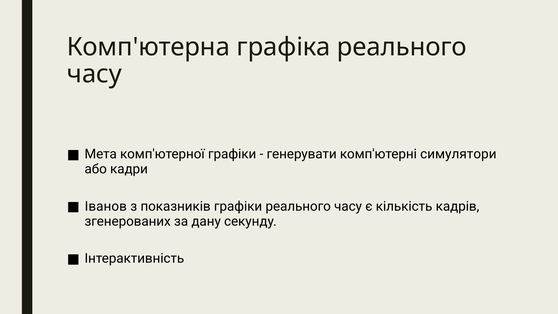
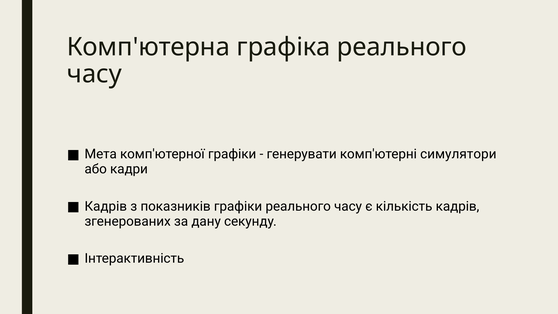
Іванов: Іванов -> Кадрів (106, 206)
